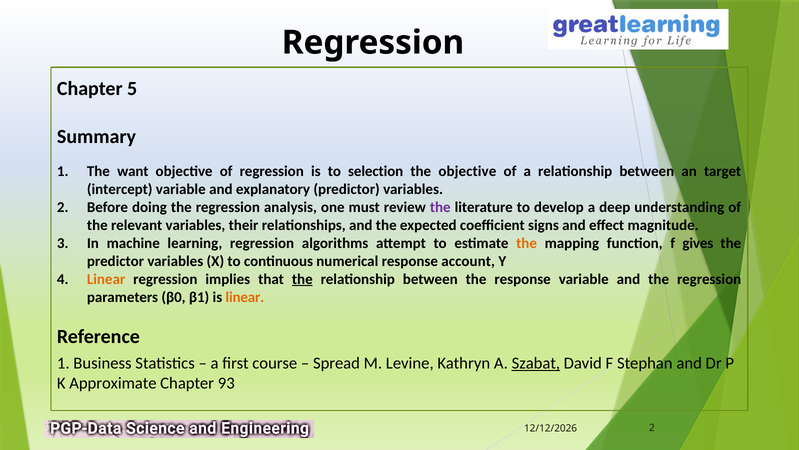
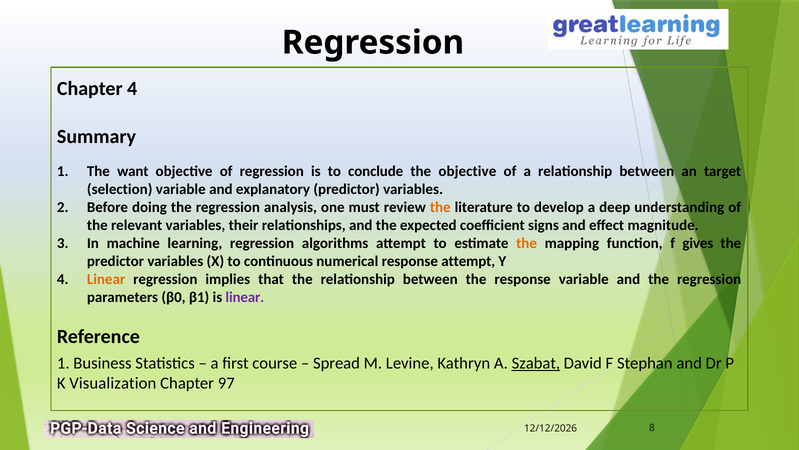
Chapter 5: 5 -> 4 (132, 88)
selection: selection -> conclude (376, 171)
intercept: intercept -> selection (120, 189)
the colour: purple -> orange (440, 207)
response account: account -> attempt (468, 261)
the underline: present -> none (302, 279)
linear colour: orange -> purple (245, 297)
Approximate: Approximate -> Visualization (113, 383)
93: 93 -> 97 (226, 383)
2: 2 -> 8 (652, 427)
